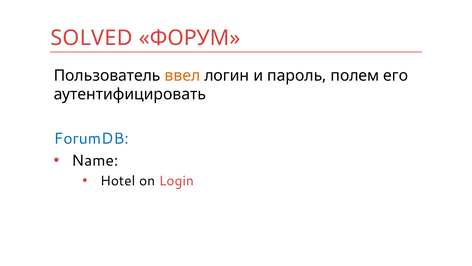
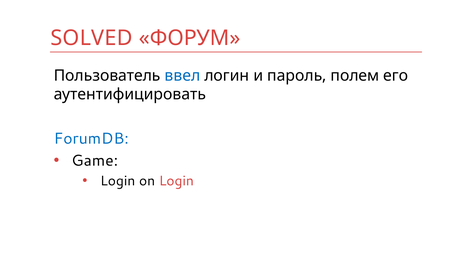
ввел colour: orange -> blue (182, 75)
Name: Name -> Game (95, 160)
Hotel: Hotel -> Login (118, 181)
